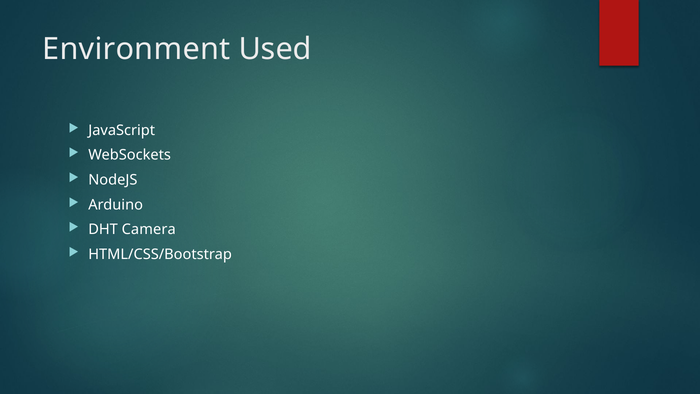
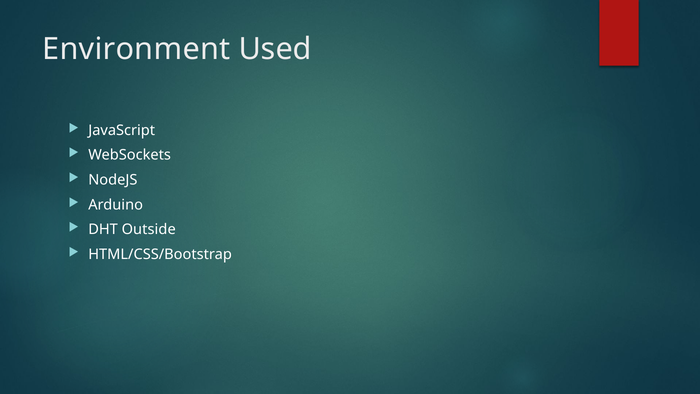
Camera: Camera -> Outside (149, 229)
